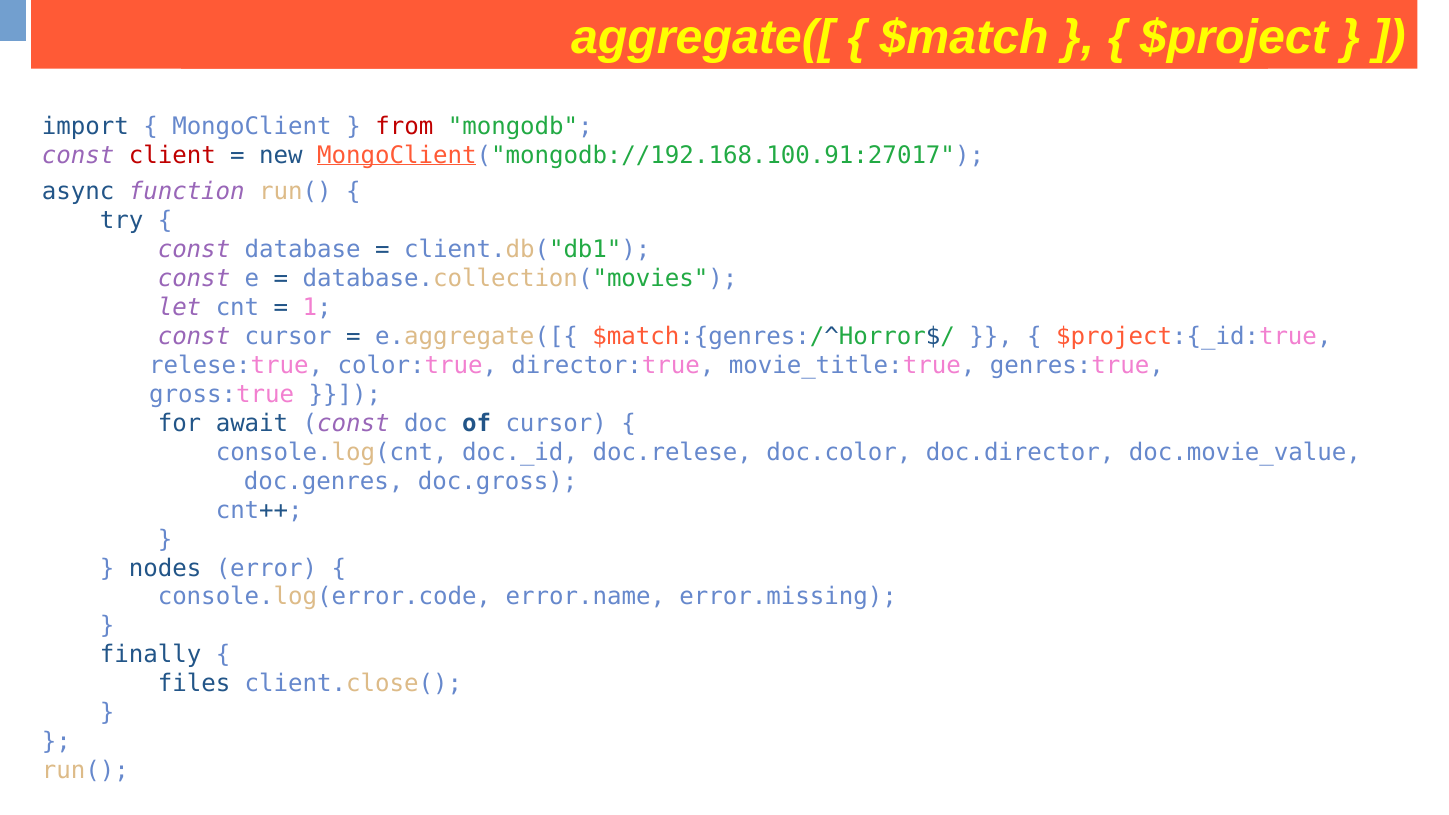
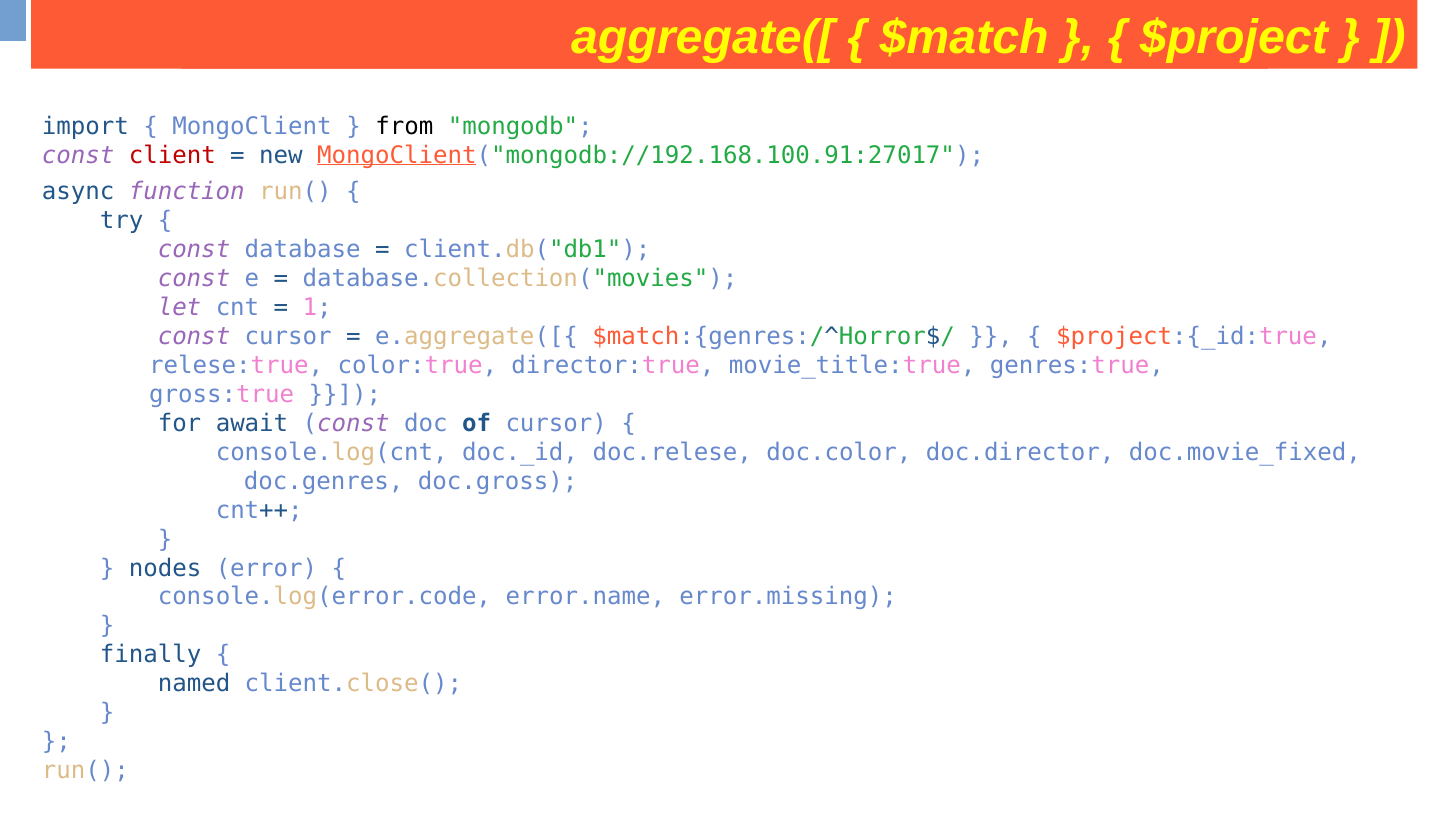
from colour: red -> black (404, 126)
doc.movie_value: doc.movie_value -> doc.movie_fixed (1245, 452)
files: files -> named (194, 684)
